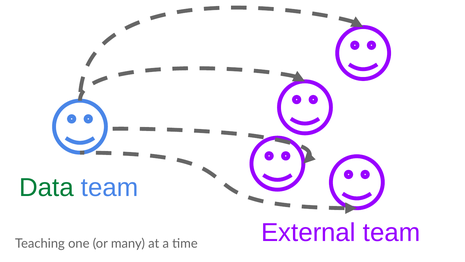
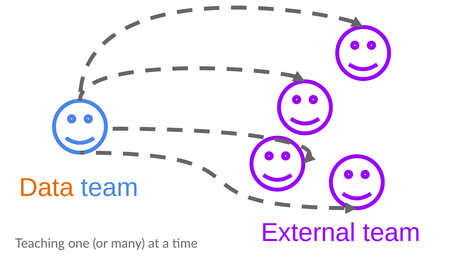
Data colour: green -> orange (46, 187)
